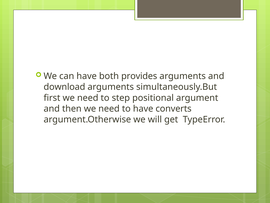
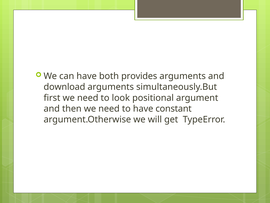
step: step -> look (121, 98)
converts: converts -> constant (174, 108)
